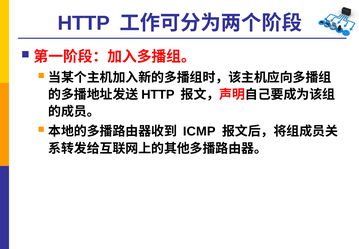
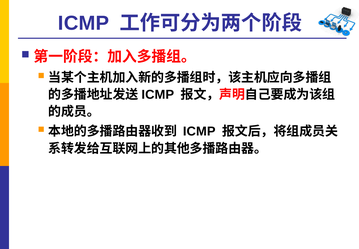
HTTP: HTTP -> ICMP (84, 23)
HTTP: HTTP -> ICMP (158, 94)
